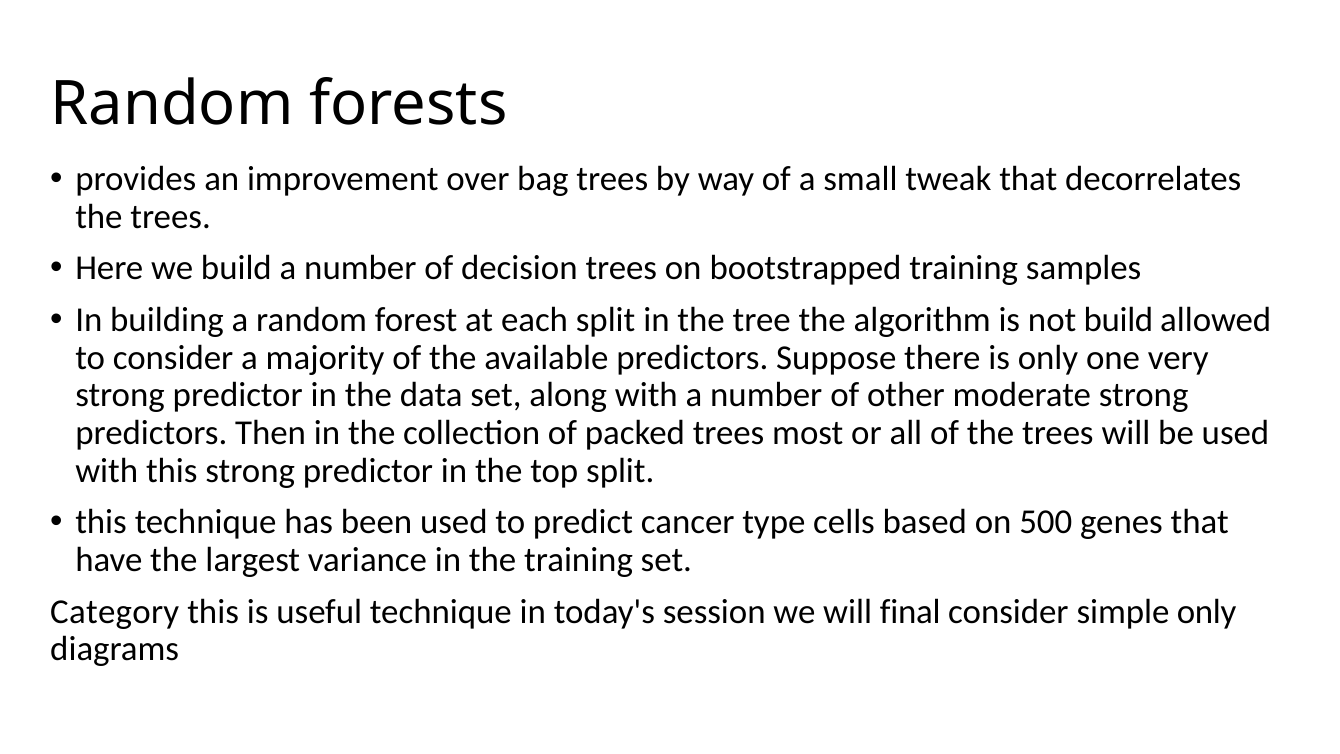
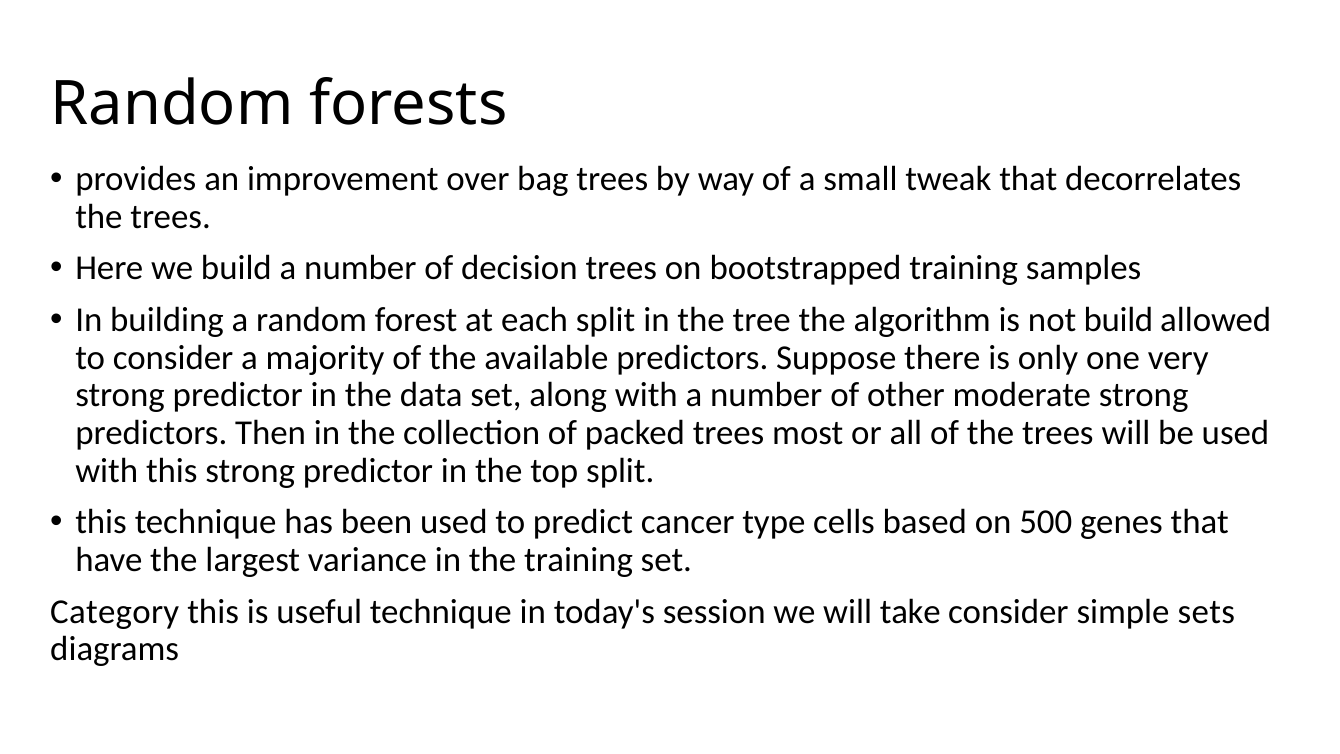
final: final -> take (910, 611)
simple only: only -> sets (1206, 611)
